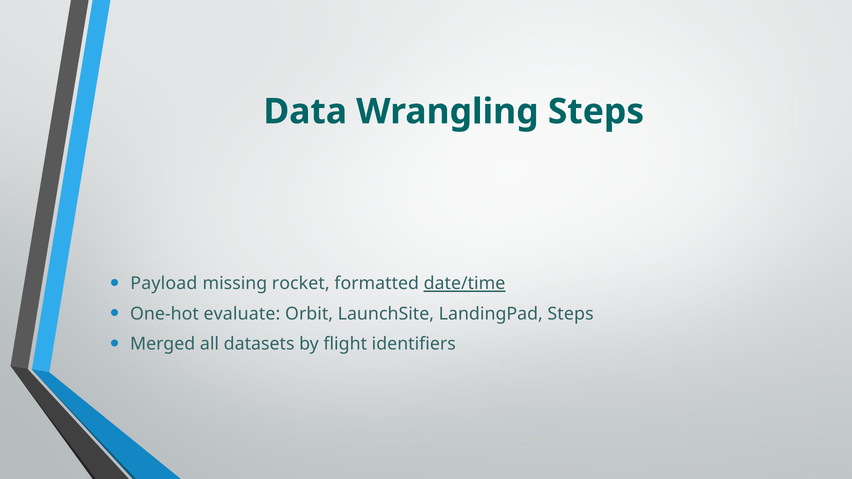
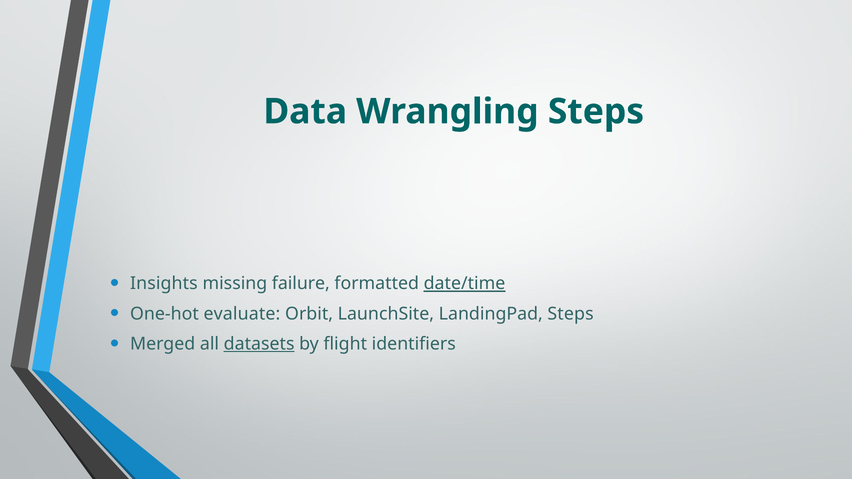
Payload: Payload -> Insights (164, 284)
rocket: rocket -> failure (301, 284)
datasets underline: none -> present (259, 344)
